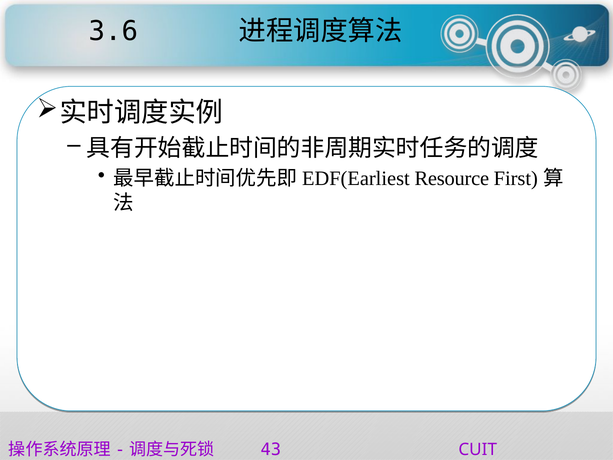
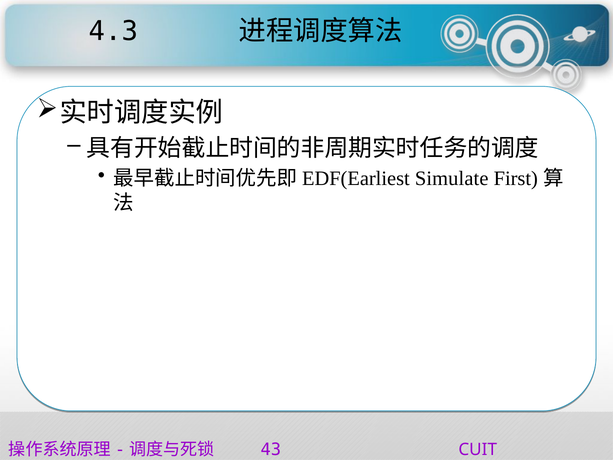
3.6: 3.6 -> 4.3 (113, 31)
Resource: Resource -> Simulate (452, 179)
